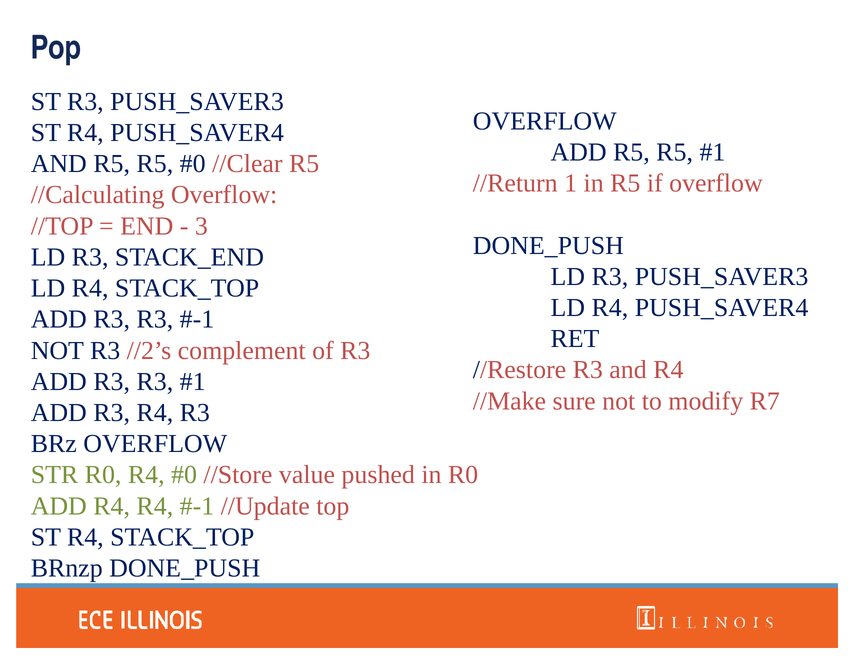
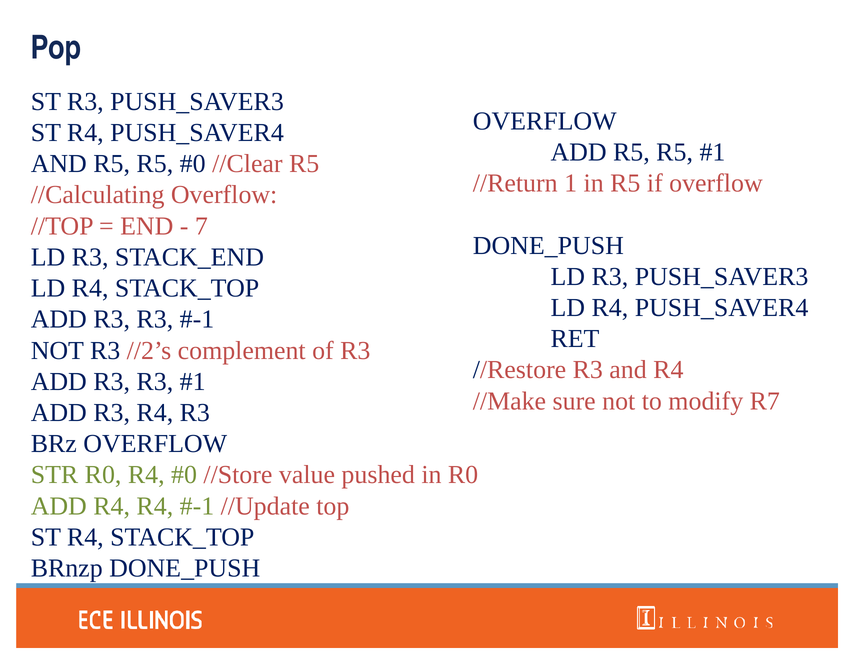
3: 3 -> 7 (201, 226)
